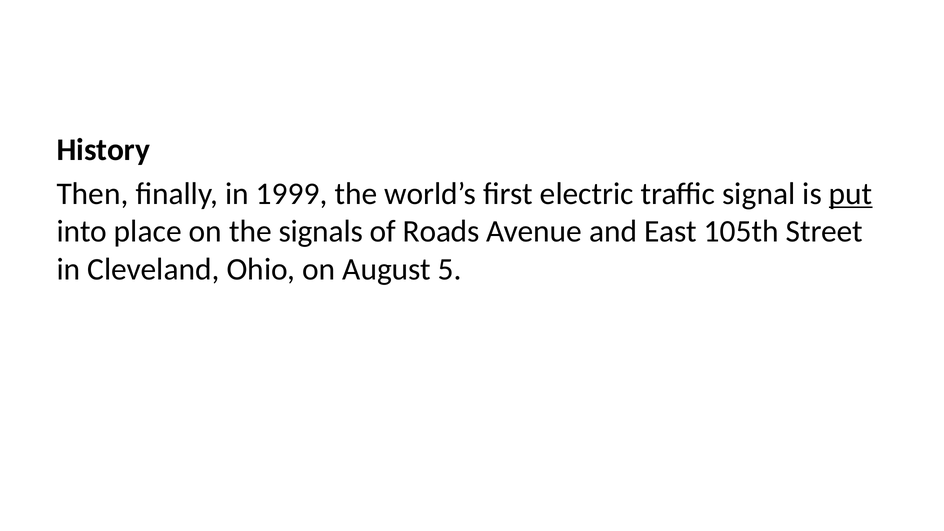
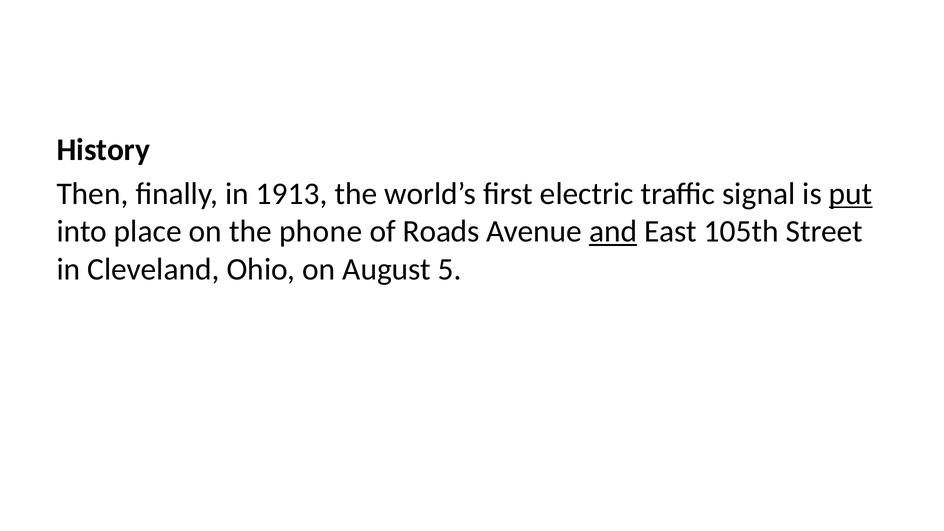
1999: 1999 -> 1913 (292, 194)
signals: signals -> phone (321, 232)
and underline: none -> present (613, 232)
